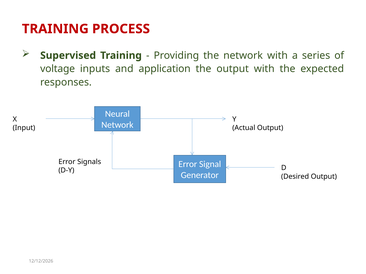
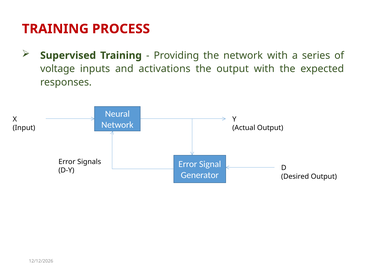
application: application -> activations (165, 69)
